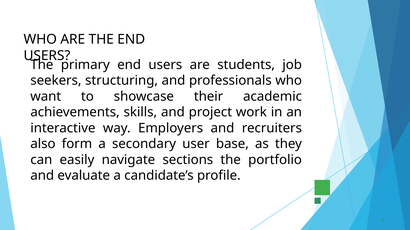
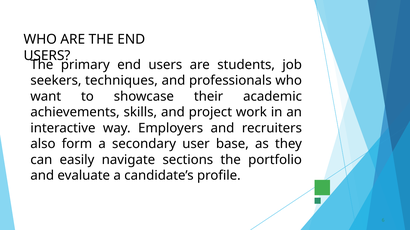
structuring: structuring -> techniques (122, 81)
